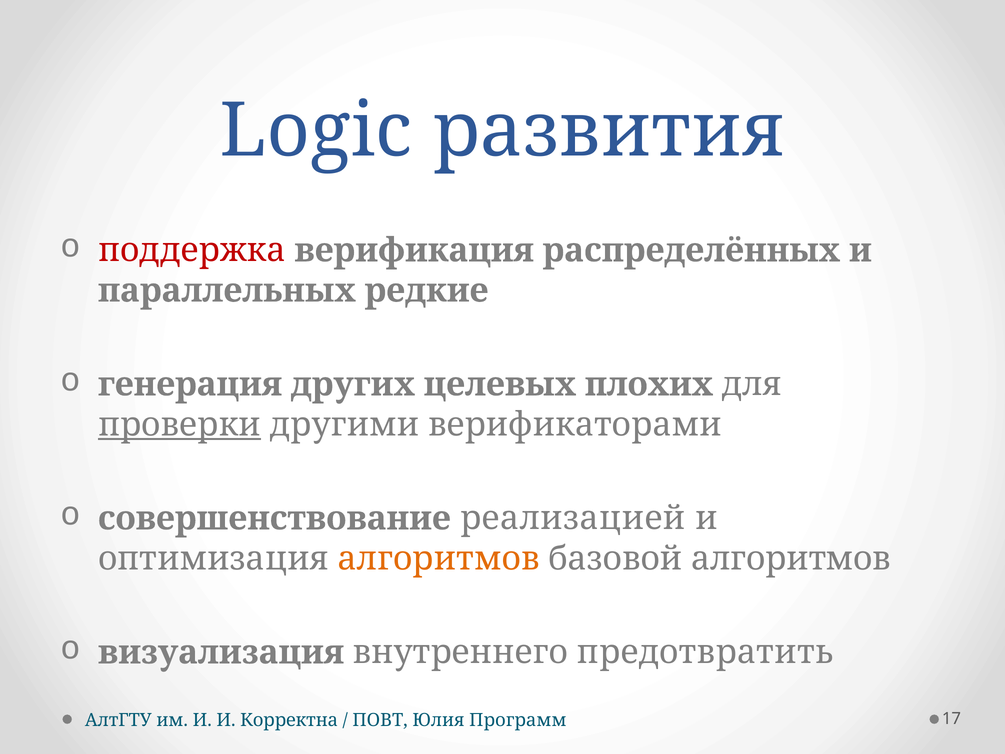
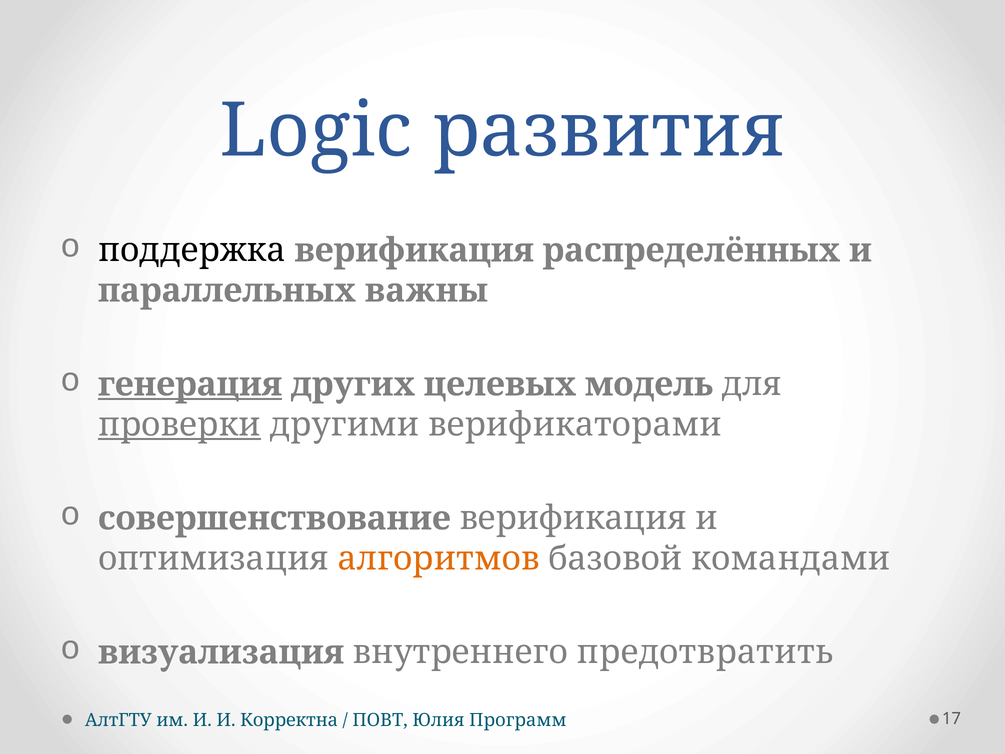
поддержка colour: red -> black (192, 250)
редкие: редкие -> важны (426, 290)
генерация underline: none -> present (190, 384)
плохих: плохих -> модель (649, 384)
совершенствование реализацией: реализацией -> верификация (573, 518)
базовой алгоритмов: алгоритмов -> командами (791, 558)
